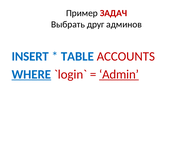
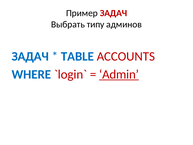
друг: друг -> типу (96, 24)
INSERT: INSERT -> ЗАДАЧ (30, 56)
WHERE underline: present -> none (31, 74)
